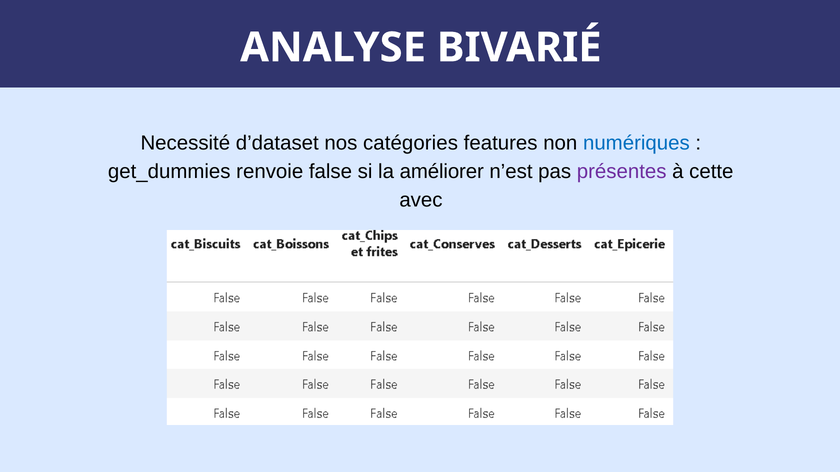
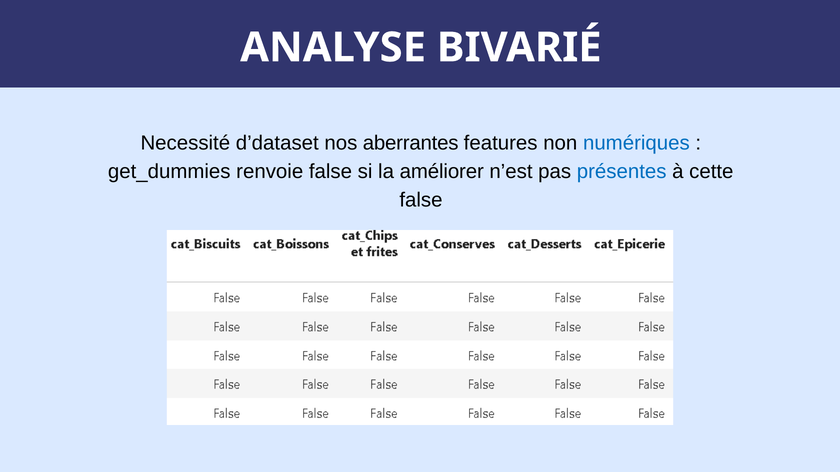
catégories: catégories -> aberrantes (411, 143)
présentes colour: purple -> blue (622, 172)
avec: avec -> false (421, 200)
